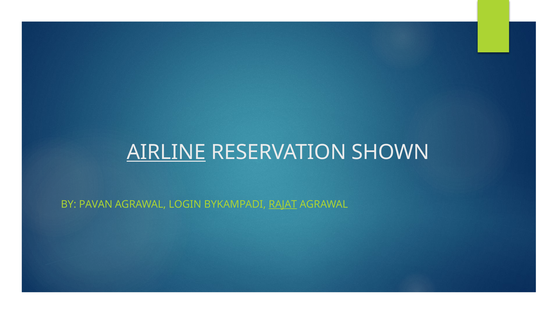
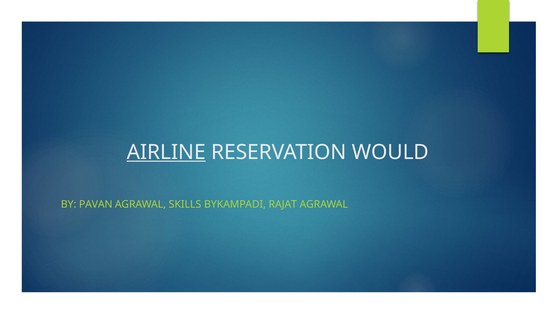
SHOWN: SHOWN -> WOULD (390, 152)
LOGIN: LOGIN -> SKILLS (185, 204)
RAJAT underline: present -> none (283, 204)
